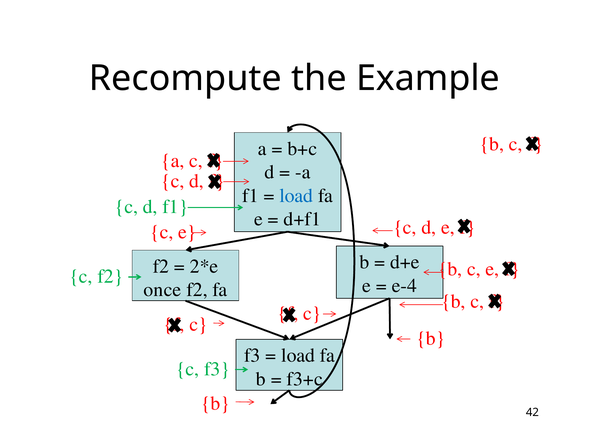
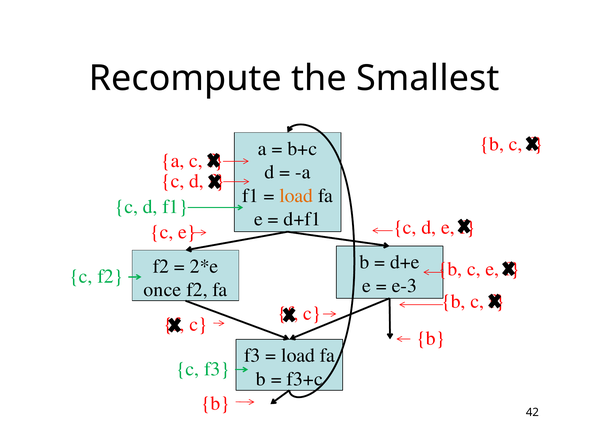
Example: Example -> Smallest (428, 79)
load colour: blue -> orange (296, 196)
e-4: e-4 -> e-3 (404, 286)
